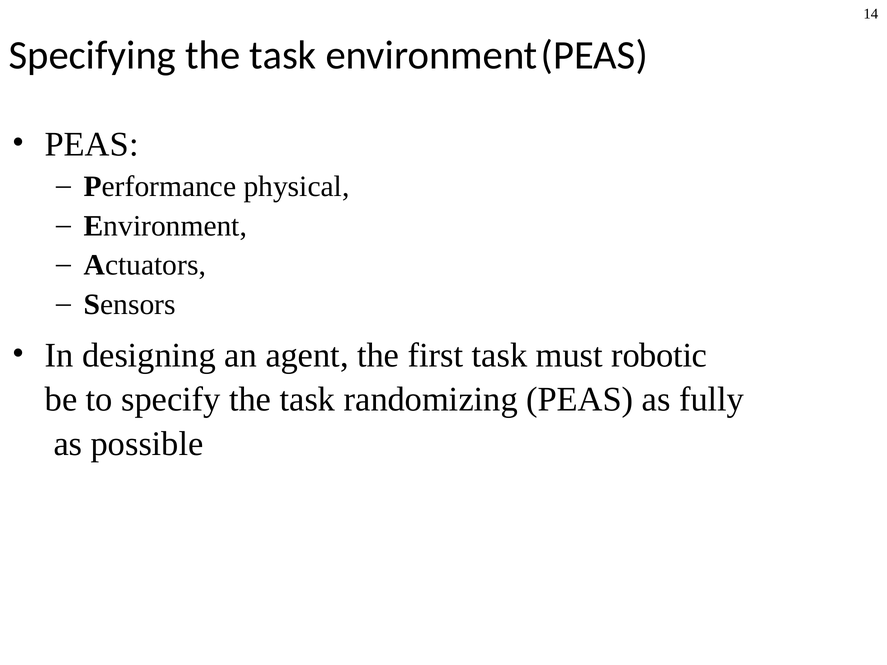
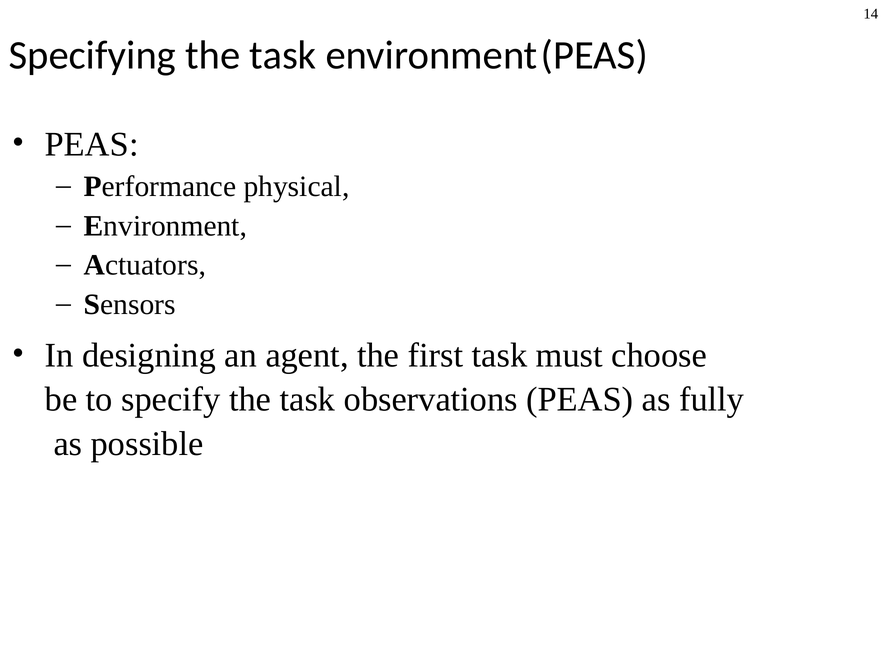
robotic: robotic -> choose (659, 355)
randomizing: randomizing -> observations (431, 400)
